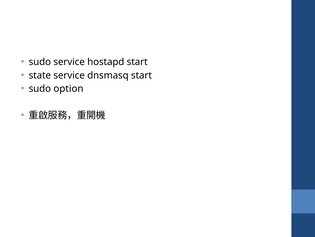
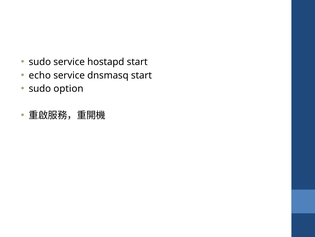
state: state -> echo (40, 75)
